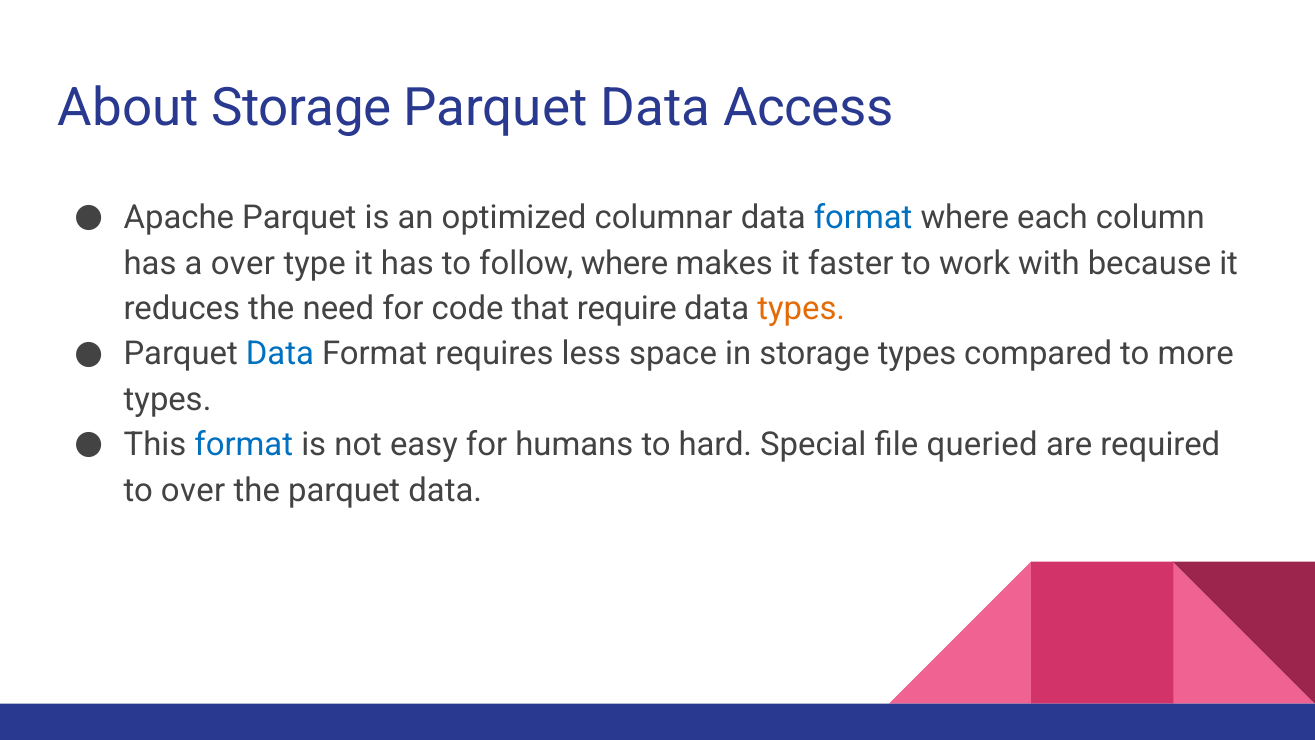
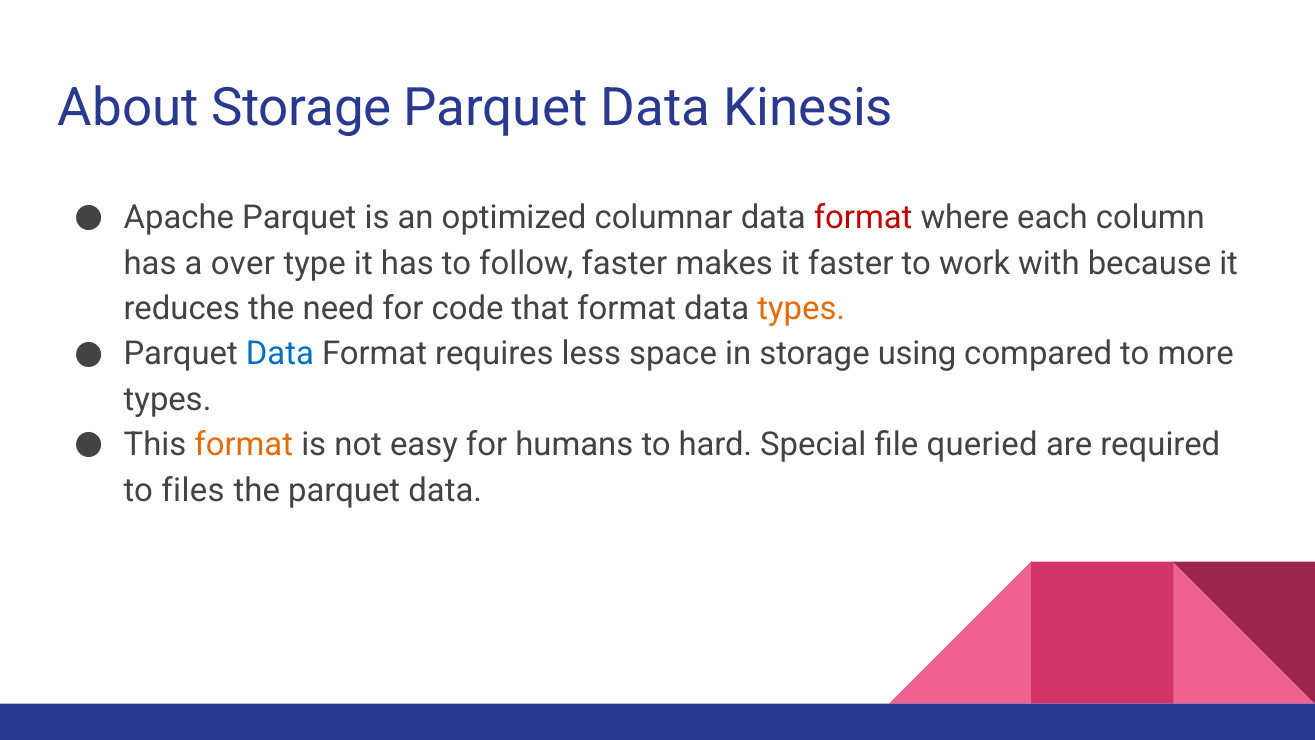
Access: Access -> Kinesis (808, 108)
format colour: blue -> red (863, 218)
follow where: where -> faster (624, 263)
that require: require -> format (627, 309)
storage types: types -> using (917, 354)
format colour: blue -> orange (244, 445)
to over: over -> files (193, 490)
